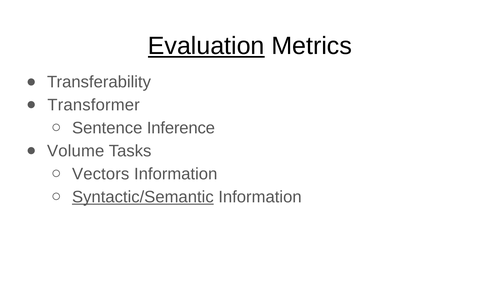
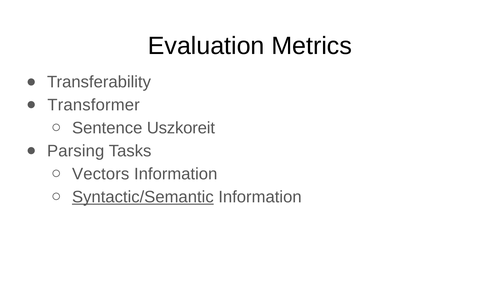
Evaluation underline: present -> none (206, 46)
Inference: Inference -> Uszkoreit (181, 128)
Volume: Volume -> Parsing (76, 151)
